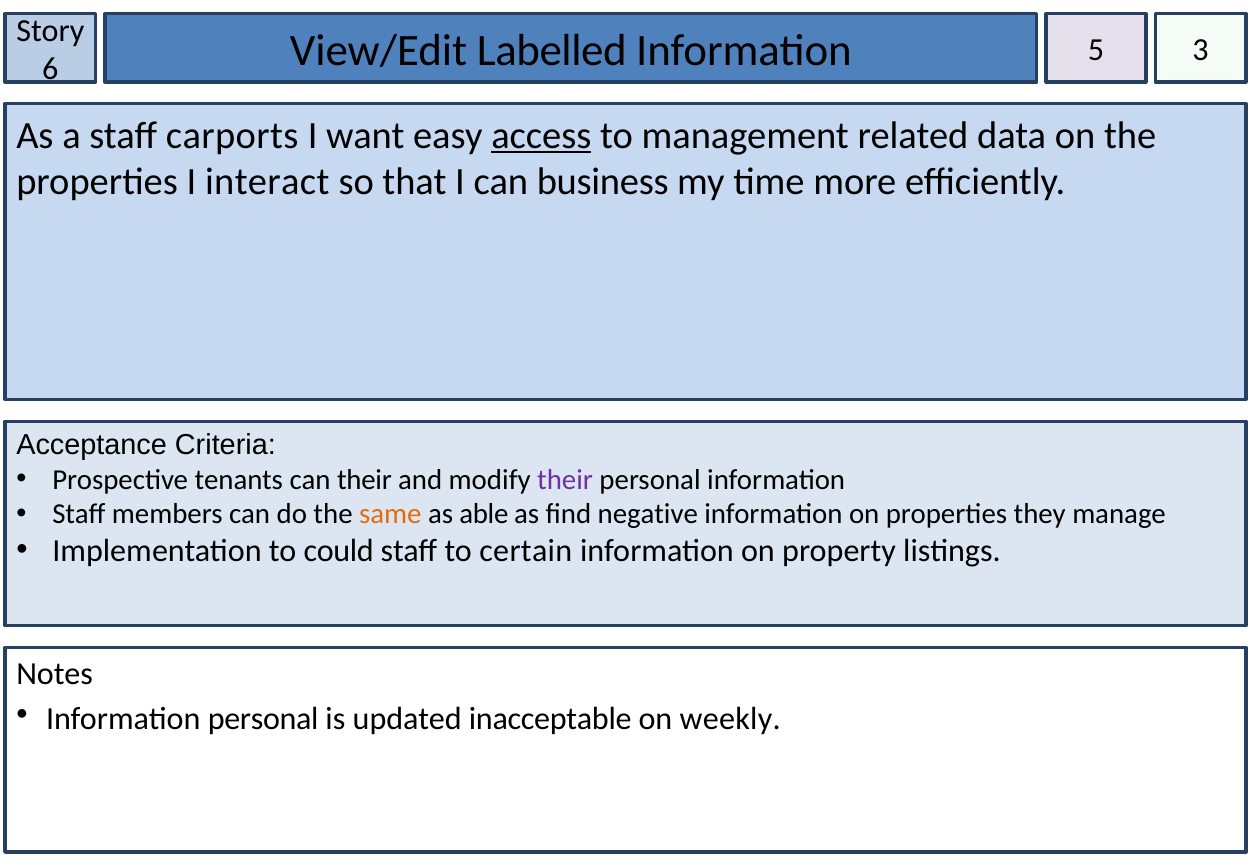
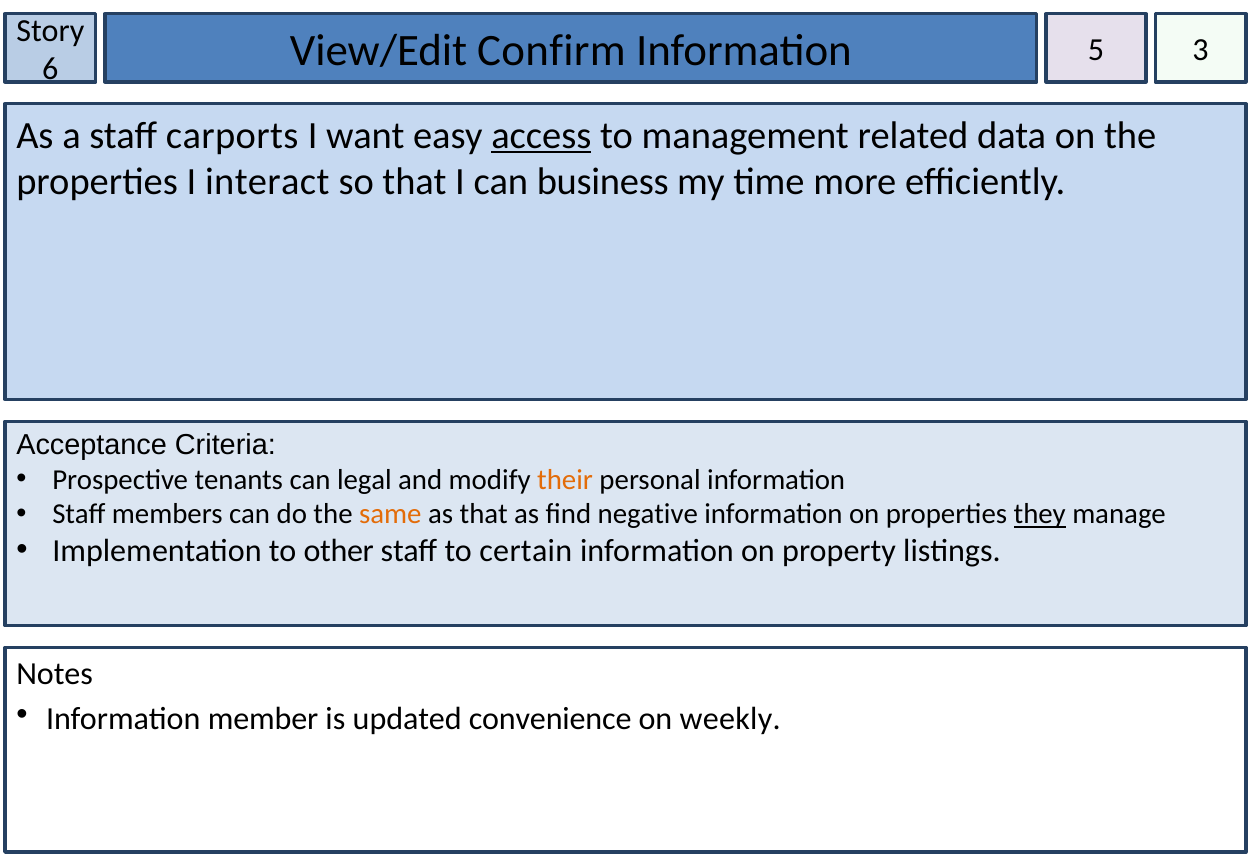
Labelled: Labelled -> Confirm (551, 51)
can their: their -> legal (364, 480)
their colour: purple -> orange (565, 480)
as able: able -> that (484, 514)
they underline: none -> present (1040, 514)
could: could -> other (339, 551)
Information personal: personal -> member (263, 719)
inacceptable: inacceptable -> convenience (550, 719)
